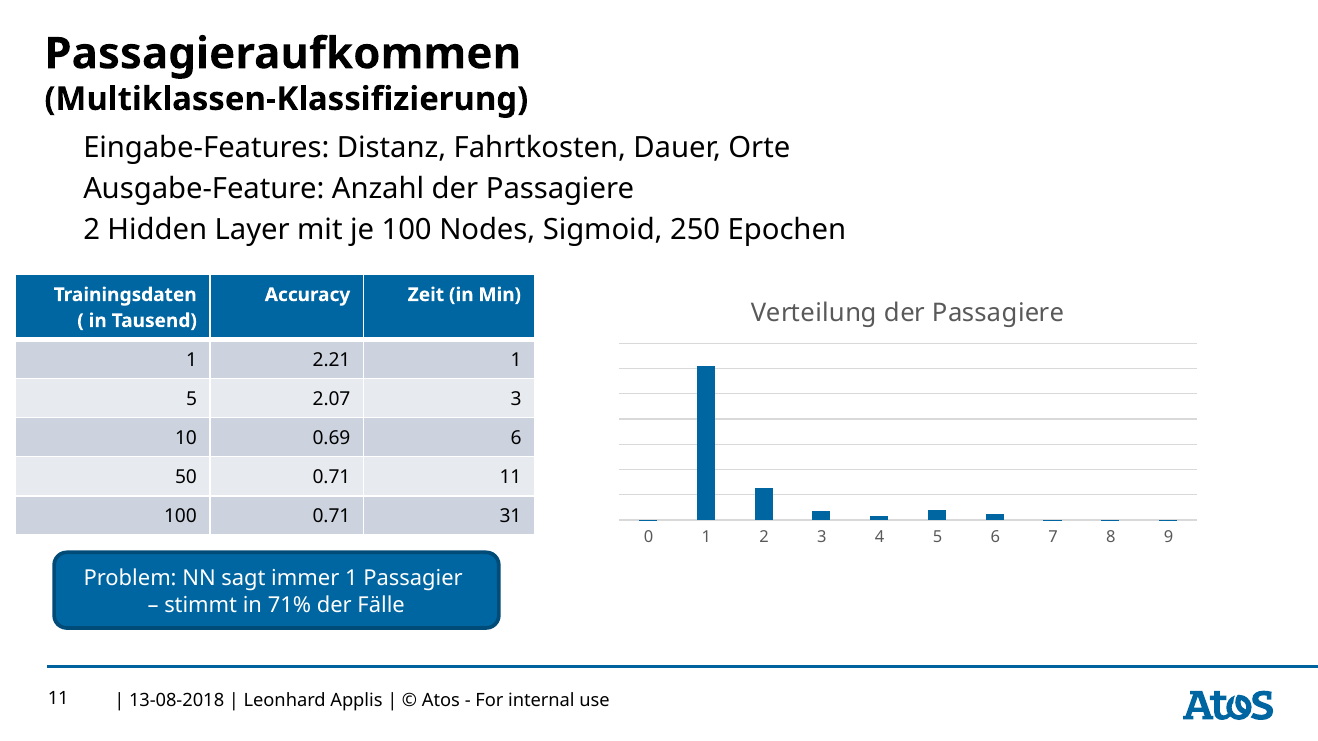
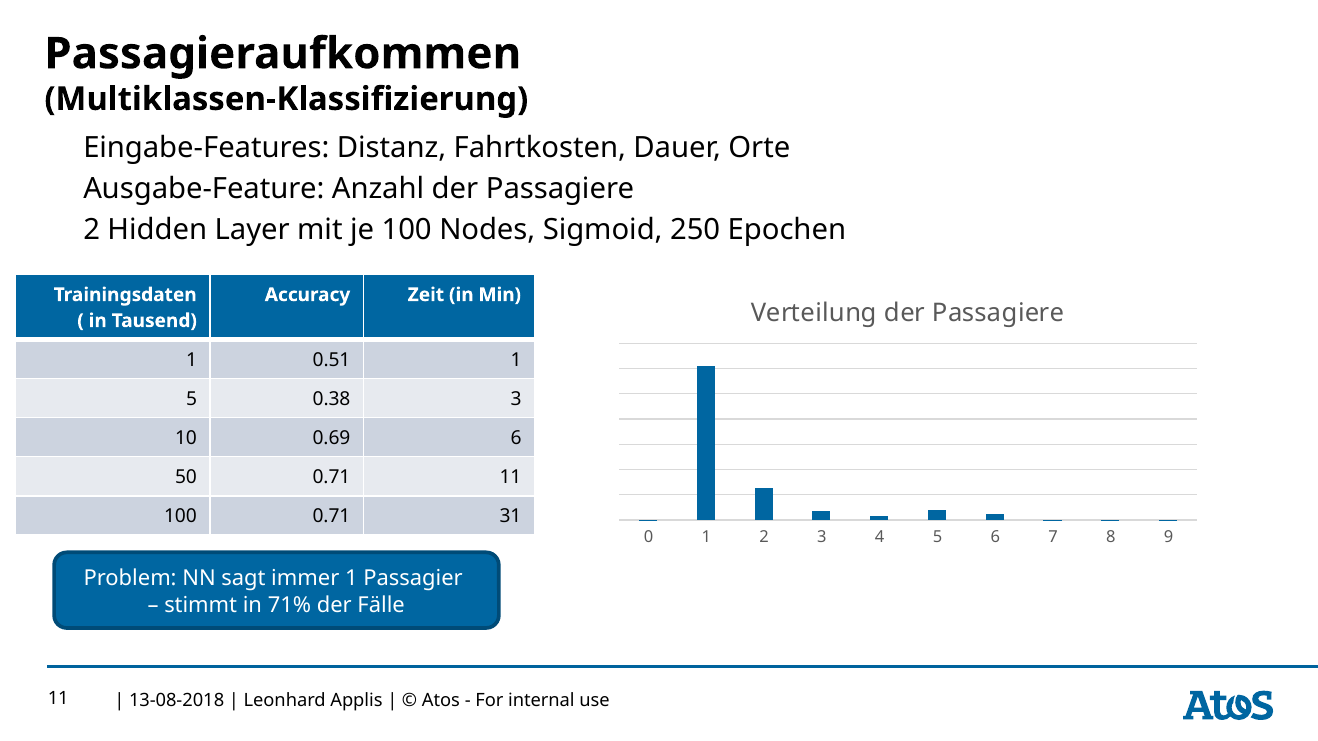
2.21: 2.21 -> 0.51 (332, 360)
2.07: 2.07 -> 0.38 (332, 399)
